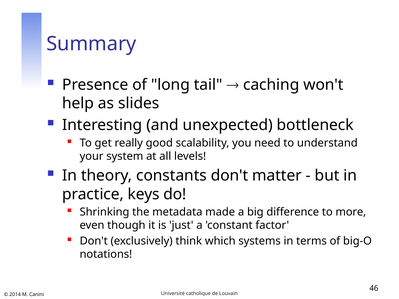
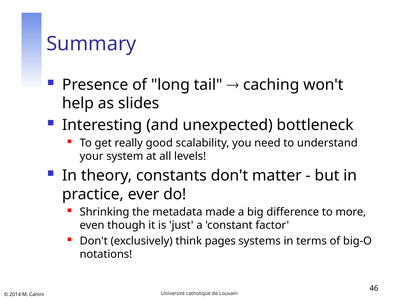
keys: keys -> ever (144, 194)
which: which -> pages (220, 241)
